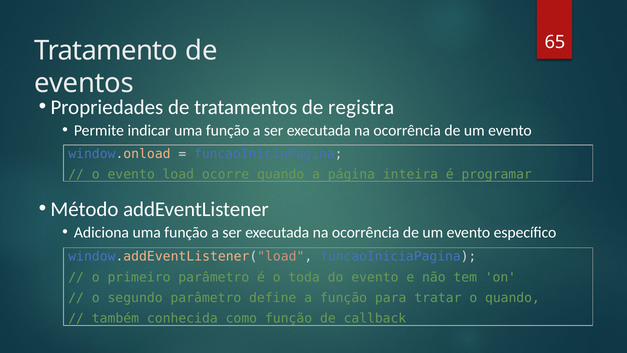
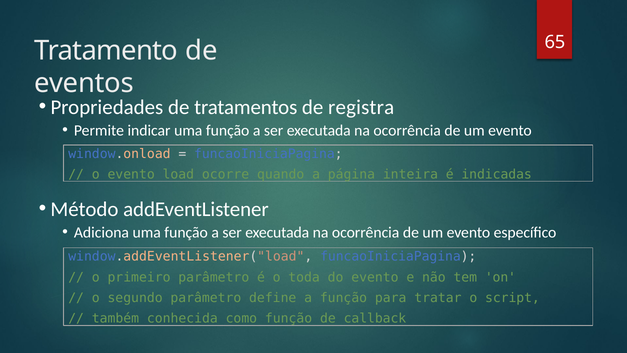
programar: programar -> indicadas (497, 174)
o quando: quando -> script (512, 298)
